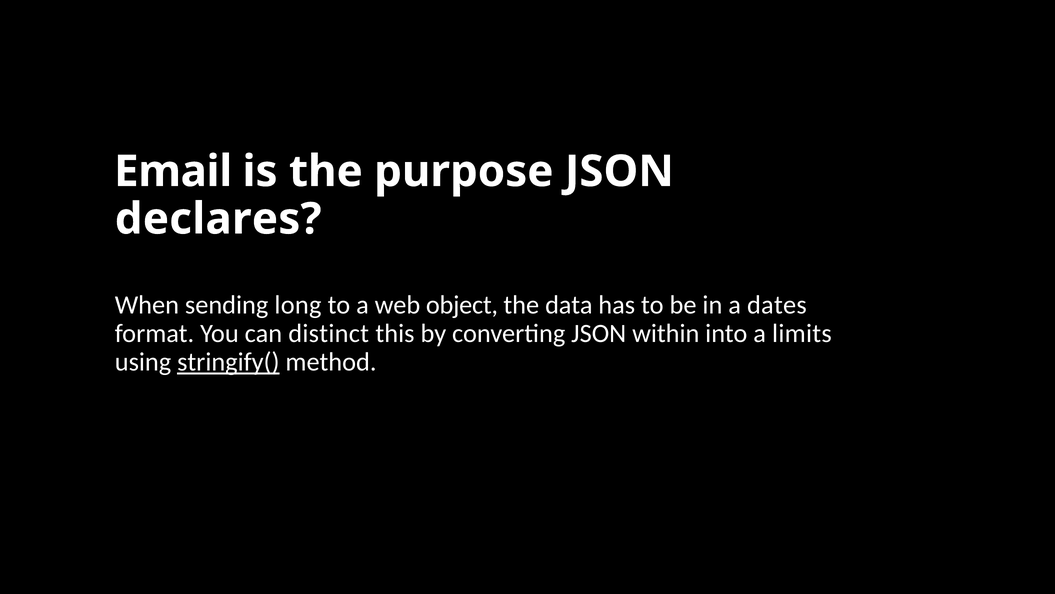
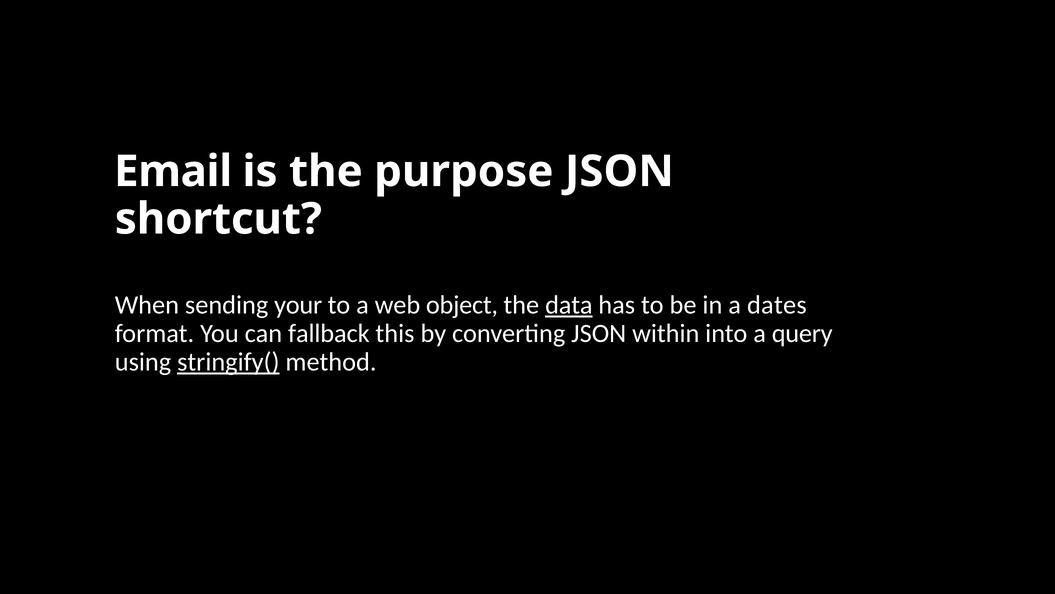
declares: declares -> shortcut (218, 219)
long: long -> your (298, 305)
data underline: none -> present (569, 305)
distinct: distinct -> fallback (329, 333)
limits: limits -> query (802, 333)
